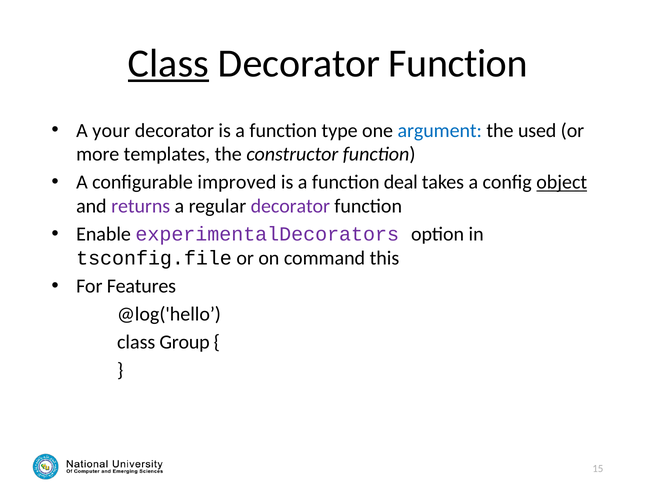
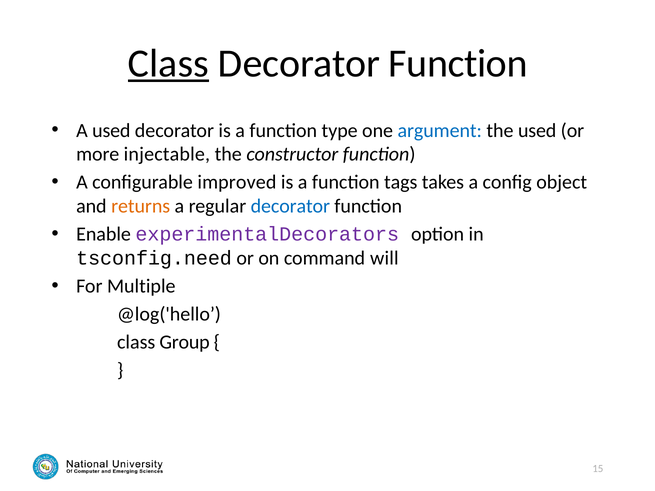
A your: your -> used (111, 130)
templates: templates -> injectable (167, 154)
deal: deal -> tags (401, 182)
object underline: present -> none (562, 182)
returns colour: purple -> orange (141, 206)
decorator colour: purple -> blue (290, 206)
tsconfig.file: tsconfig.file -> tsconfig.need (154, 258)
this: this -> will (384, 258)
Features: Features -> Multiple (141, 286)
